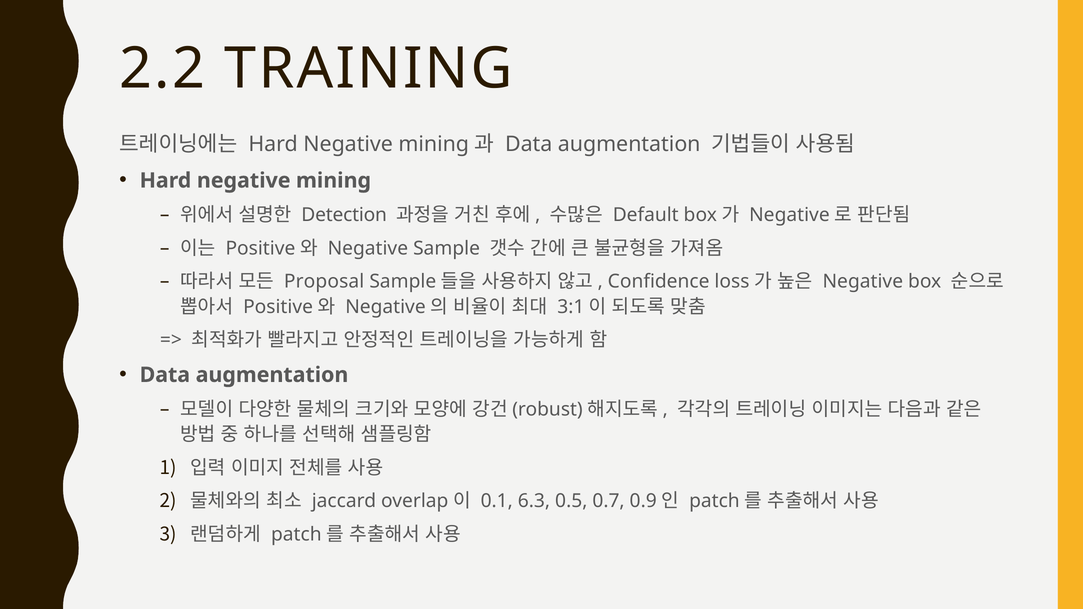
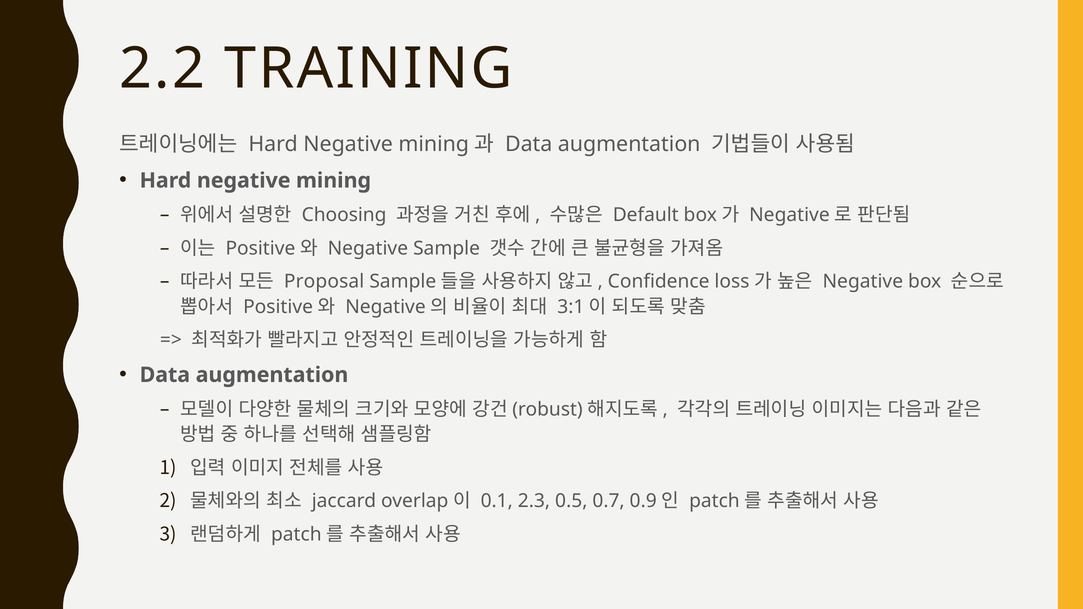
Detection: Detection -> Choosing (344, 215)
6.3: 6.3 -> 2.3 (534, 501)
